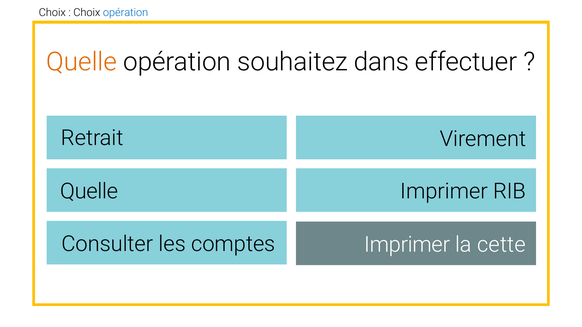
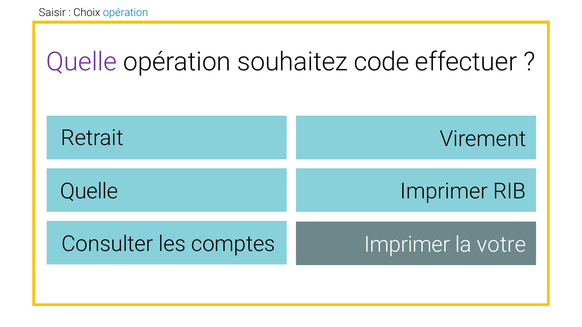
Choix: Choix -> Saisir (52, 13)
Quelle colour: orange -> purple (82, 62)
dans: dans -> code (382, 62)
cette: cette -> votre (501, 245)
